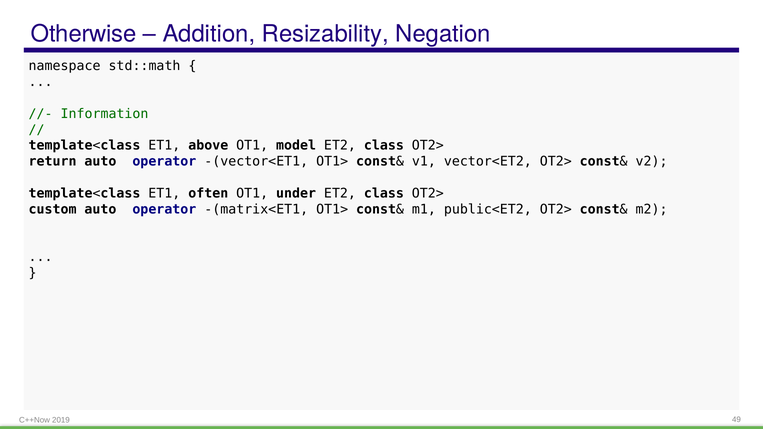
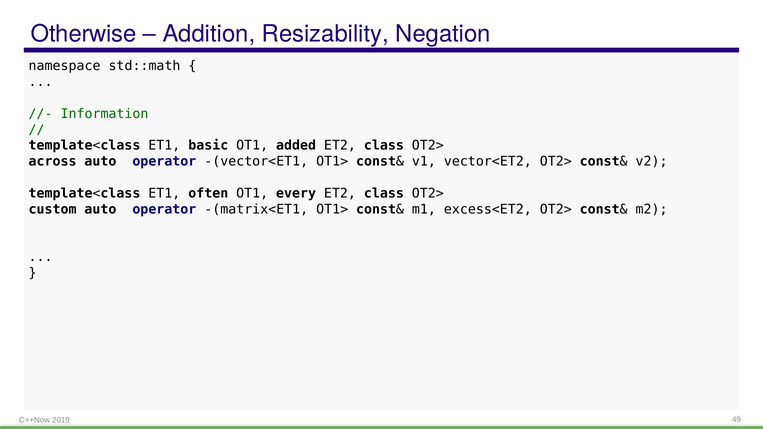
above: above -> basic (208, 146)
model: model -> added (296, 146)
return: return -> across (53, 162)
under: under -> every (296, 193)
public<ET2: public<ET2 -> excess<ET2 (488, 209)
